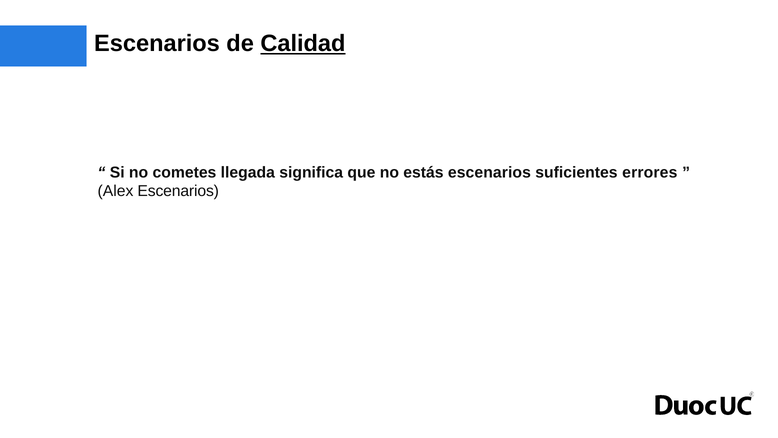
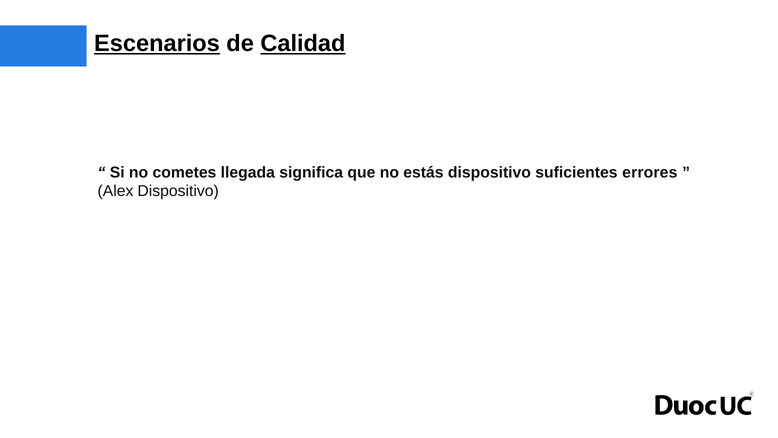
Escenarios underline: none -> present (157, 43)
estás escenarios: escenarios -> dispositivo (489, 172)
Alex Escenarios: Escenarios -> Dispositivo (178, 191)
